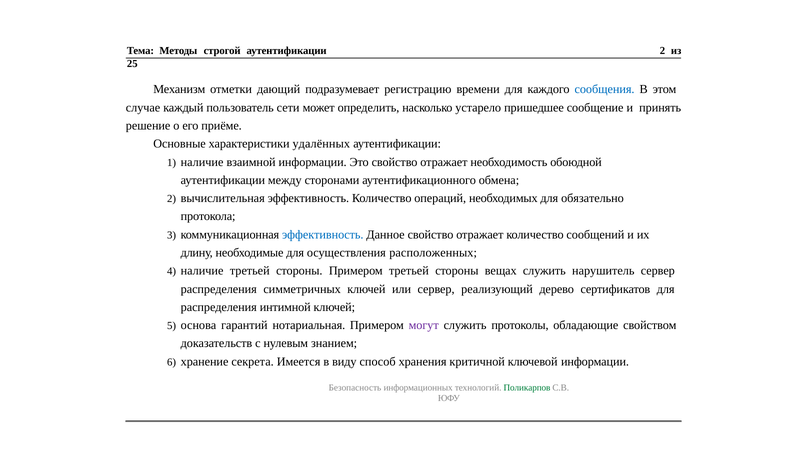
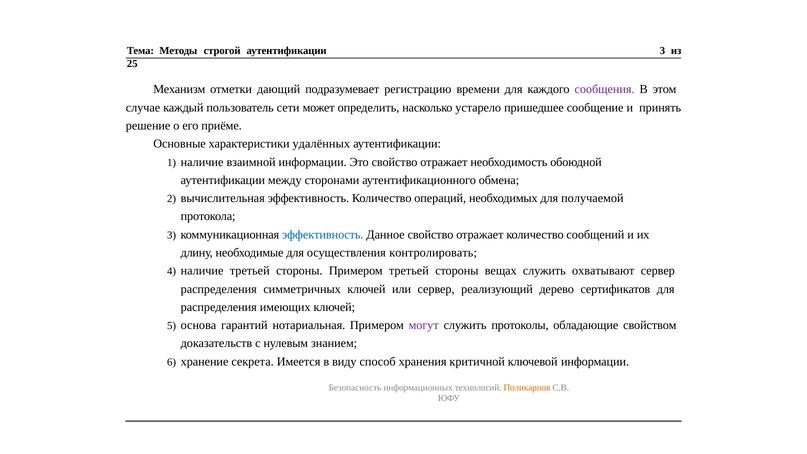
аутентификации 2: 2 -> 3 (662, 51)
сообщения colour: blue -> purple (605, 89)
обязательно: обязательно -> получаемой (592, 198)
расположенных: расположенных -> контролировать (433, 253)
нарушитель: нарушитель -> охватывают (603, 271)
интимной: интимной -> имеющих (285, 307)
Поликарпов colour: green -> orange (527, 388)
